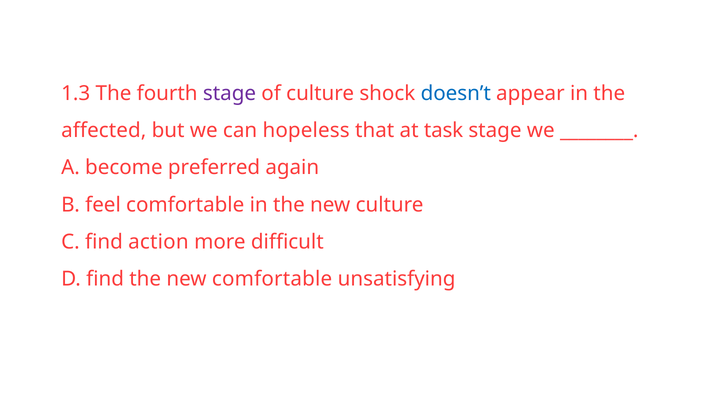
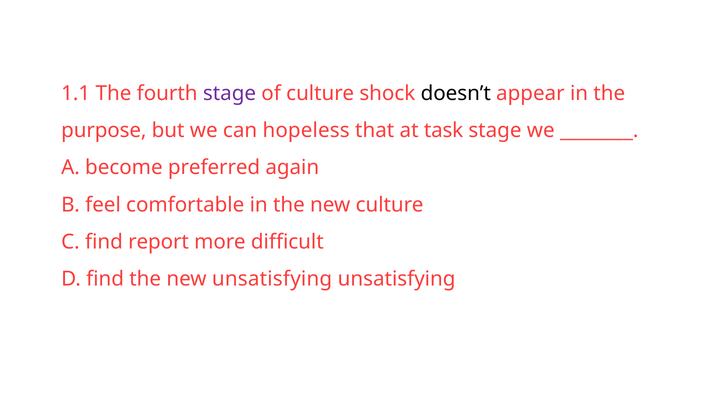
1.3: 1.3 -> 1.1 (76, 93)
doesn’t colour: blue -> black (456, 93)
affected: affected -> purpose (104, 130)
action: action -> report (159, 242)
new comfortable: comfortable -> unsatisfying (272, 279)
